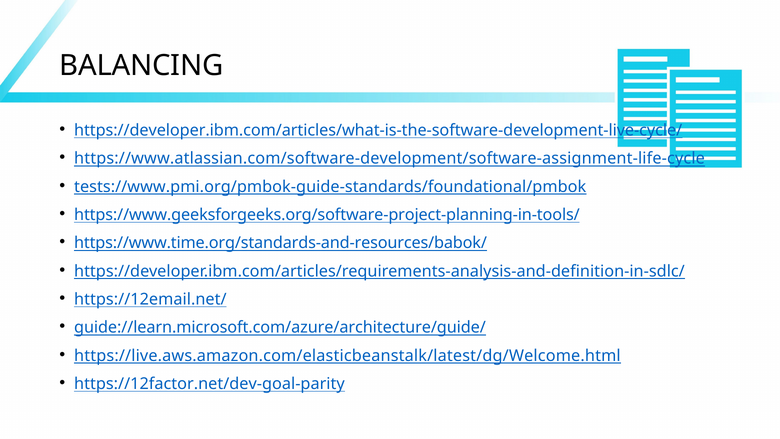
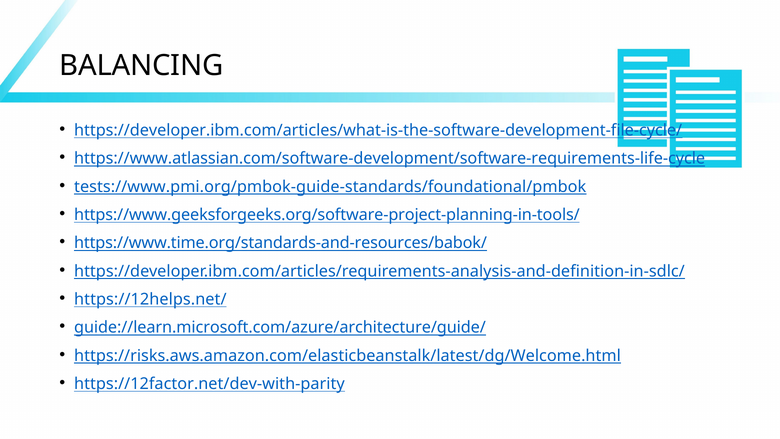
https://developer.ibm.com/articles/what-is-the-software-development-live-cycle/: https://developer.ibm.com/articles/what-is-the-software-development-live-cycle/ -> https://developer.ibm.com/articles/what-is-the-software-development-file-cycle/ (378, 130)
https://www.atlassian.com/software-development/software-assignment-life-cycle: https://www.atlassian.com/software-development/software-assignment-life-cycle -> https://www.atlassian.com/software-development/software-requirements-life-cycle (390, 159)
https://12email.net/: https://12email.net/ -> https://12helps.net/ (150, 299)
https://live.aws.amazon.com/elasticbeanstalk/latest/dg/Welcome.html: https://live.aws.amazon.com/elasticbeanstalk/latest/dg/Welcome.html -> https://risks.aws.amazon.com/elasticbeanstalk/latest/dg/Welcome.html (347, 356)
https://12factor.net/dev-goal-parity: https://12factor.net/dev-goal-parity -> https://12factor.net/dev-with-parity (209, 384)
